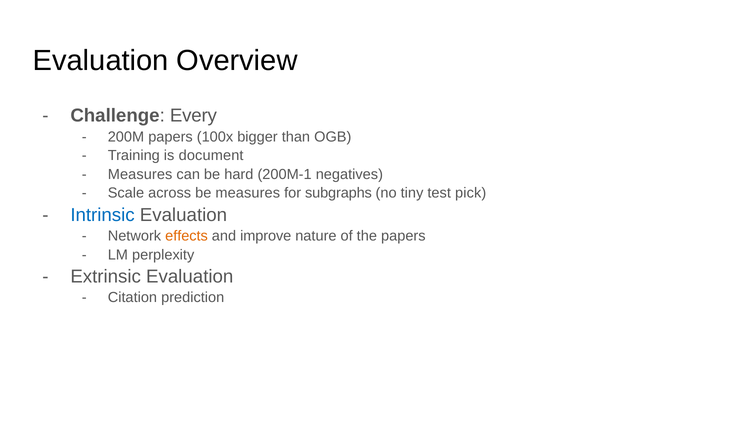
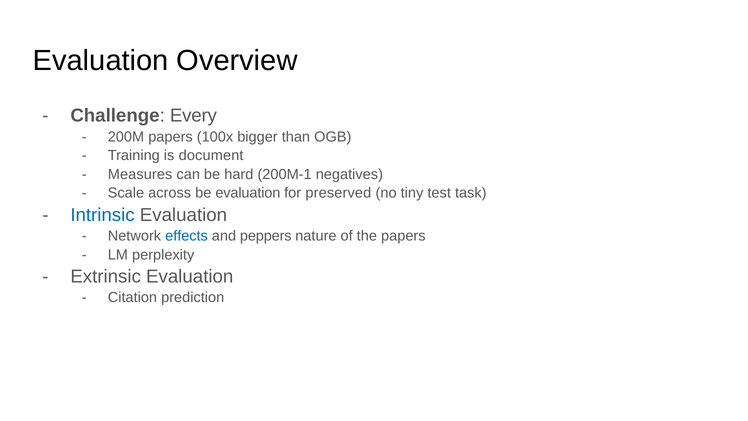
be measures: measures -> evaluation (248, 193)
subgraphs: subgraphs -> preserved (338, 193)
pick: pick -> task (471, 193)
effects colour: orange -> blue (187, 236)
improve: improve -> peppers (266, 236)
